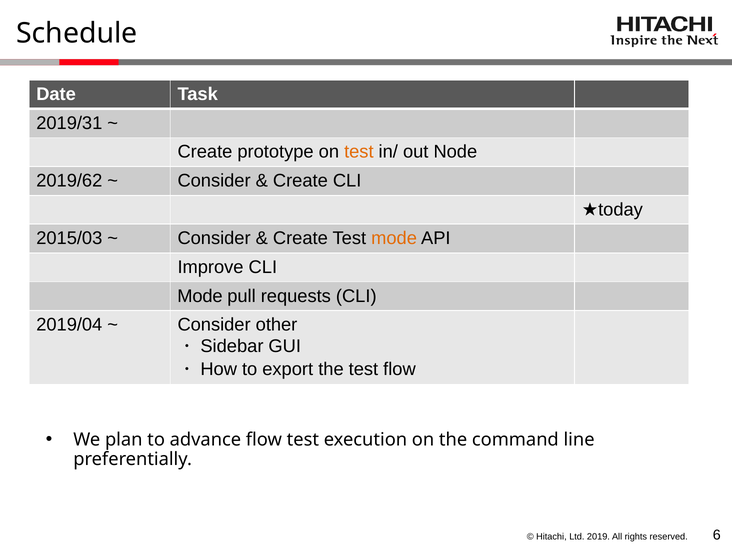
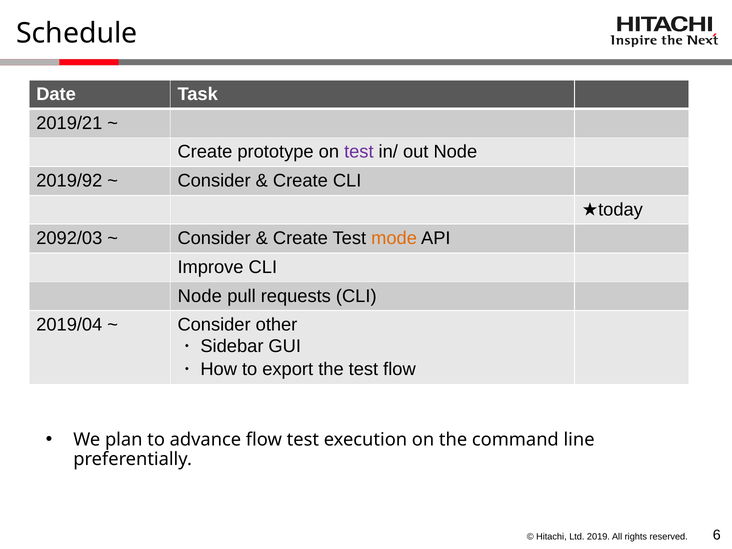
2019/31: 2019/31 -> 2019/21 (69, 123)
test colour: orange -> purple (359, 152)
2019/62: 2019/62 -> 2019/92 (69, 181)
2015/03: 2015/03 -> 2092/03 (69, 238)
Mode: Mode -> Node (200, 296)
